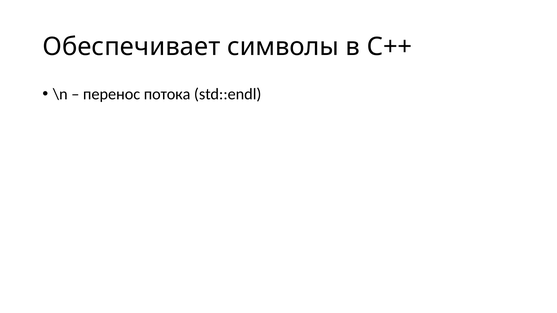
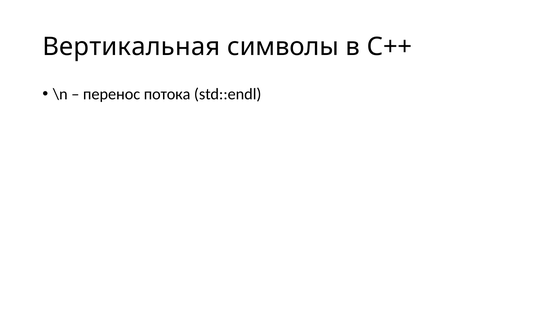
Обеспечивает: Обеспечивает -> Вертикальная (131, 47)
